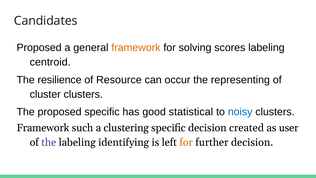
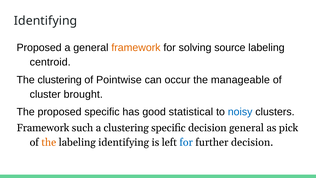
Candidates: Candidates -> Identifying (46, 21)
scores: scores -> source (230, 48)
The resilience: resilience -> clustering (60, 80)
Resource: Resource -> Pointwise (119, 80)
representing: representing -> manageable (240, 80)
cluster clusters: clusters -> brought (83, 94)
decision created: created -> general (247, 128)
user: user -> pick (289, 128)
the colour: purple -> orange (49, 142)
for colour: orange -> blue (186, 142)
